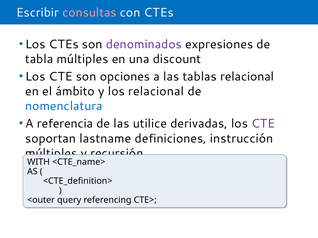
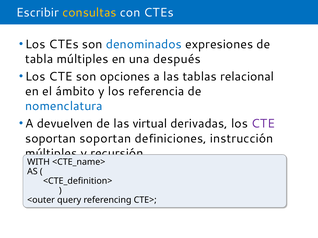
consultas colour: pink -> yellow (89, 13)
denominados colour: purple -> blue (144, 44)
discount: discount -> después (177, 59)
los relacional: relacional -> referencia (156, 92)
referencia: referencia -> devuelven (65, 124)
utilice: utilice -> virtual (150, 124)
soportan lastname: lastname -> soportan (105, 139)
